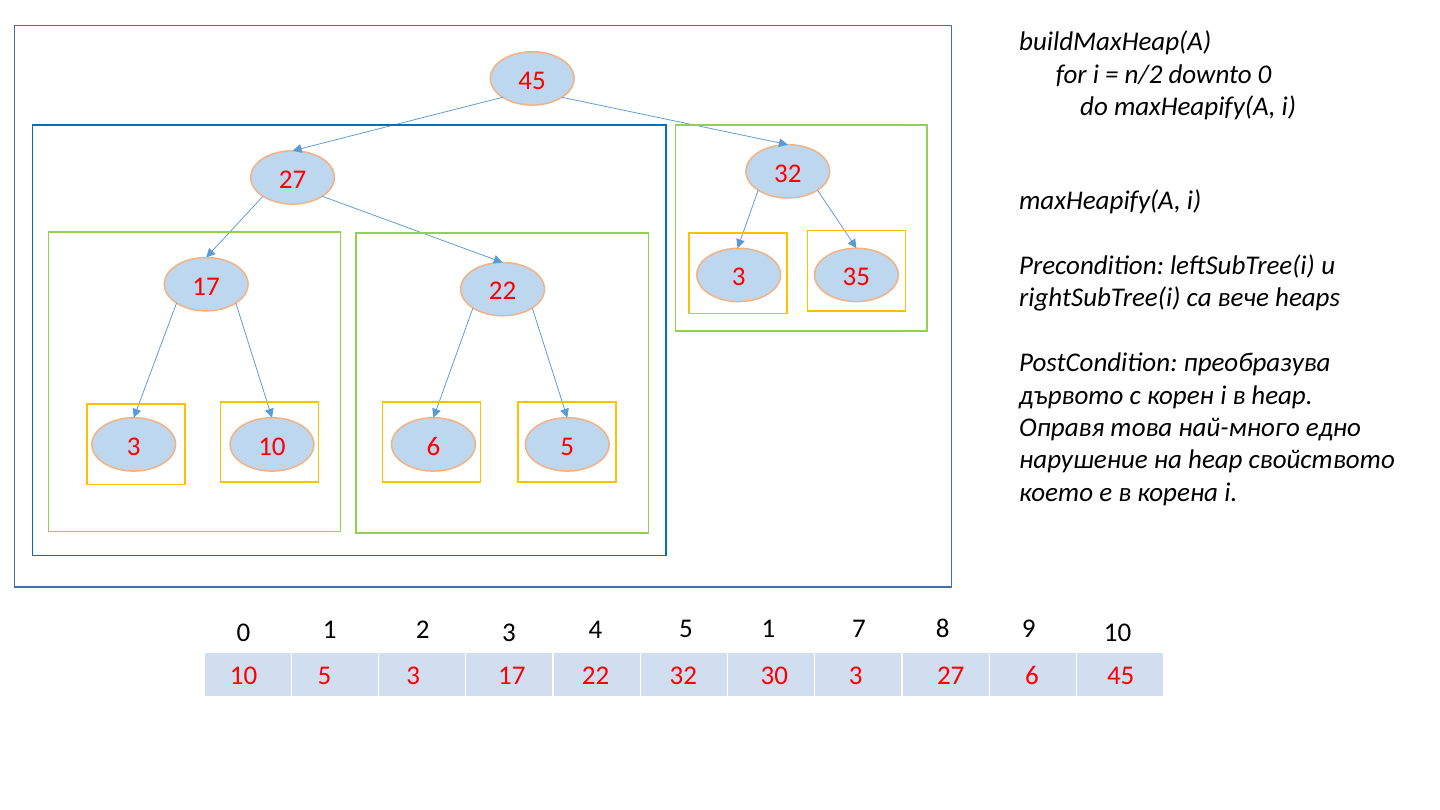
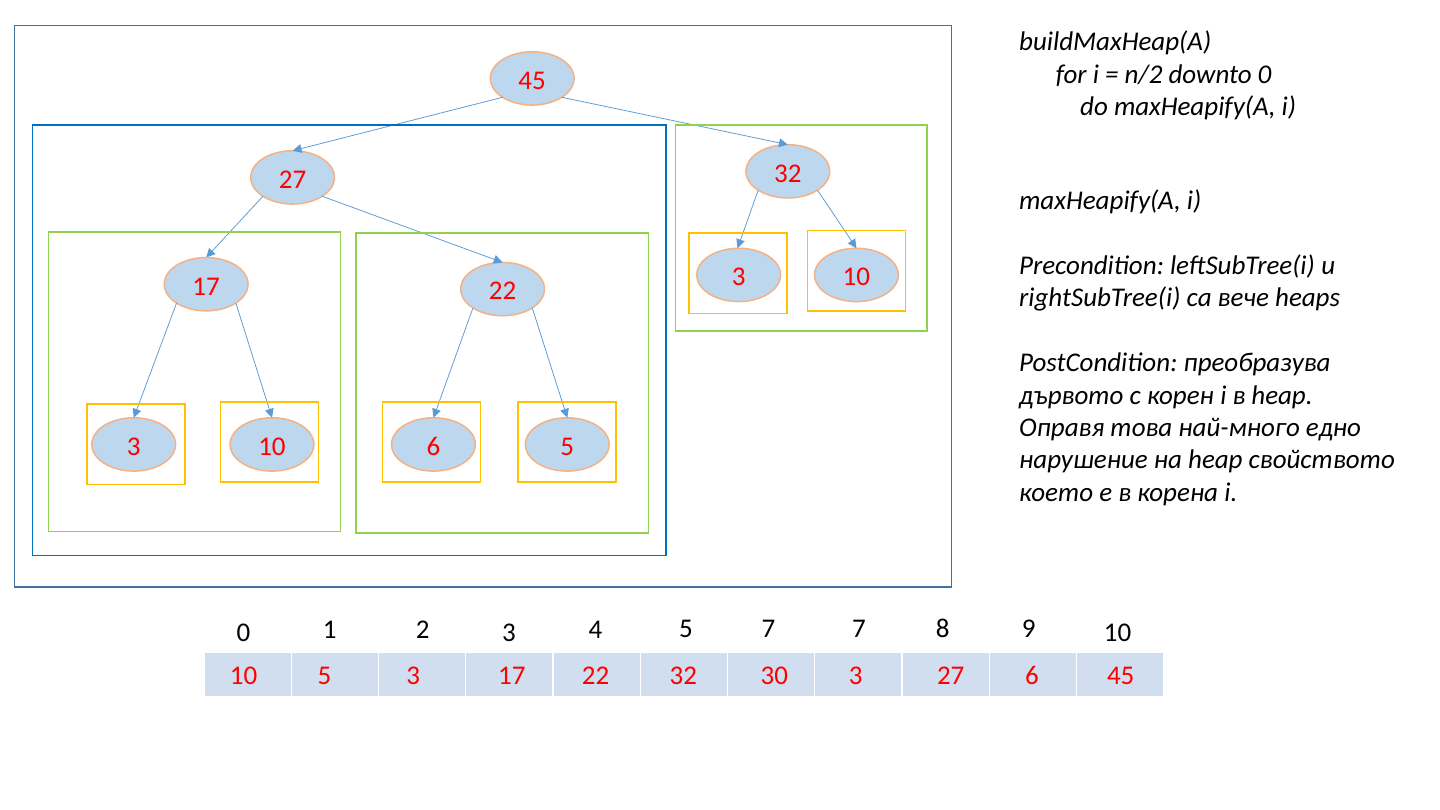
35: 35 -> 10 (856, 277)
5 1: 1 -> 7 (768, 628)
